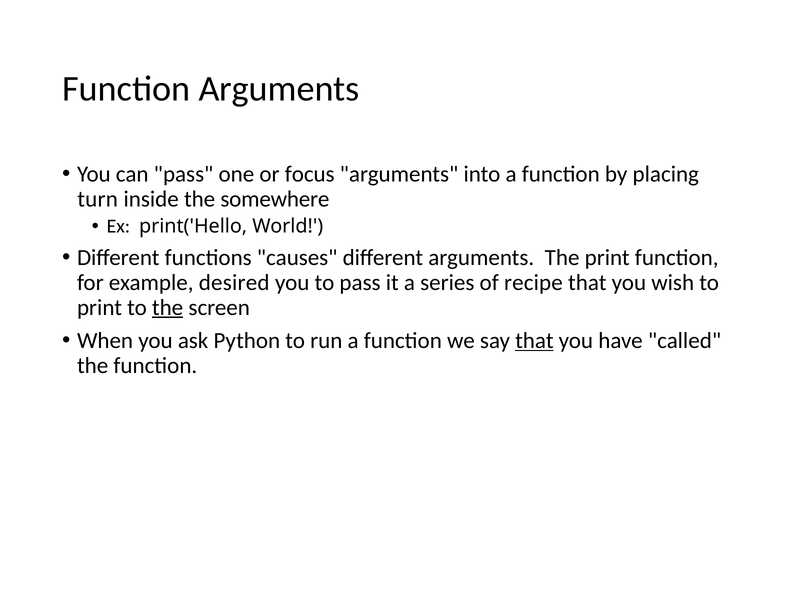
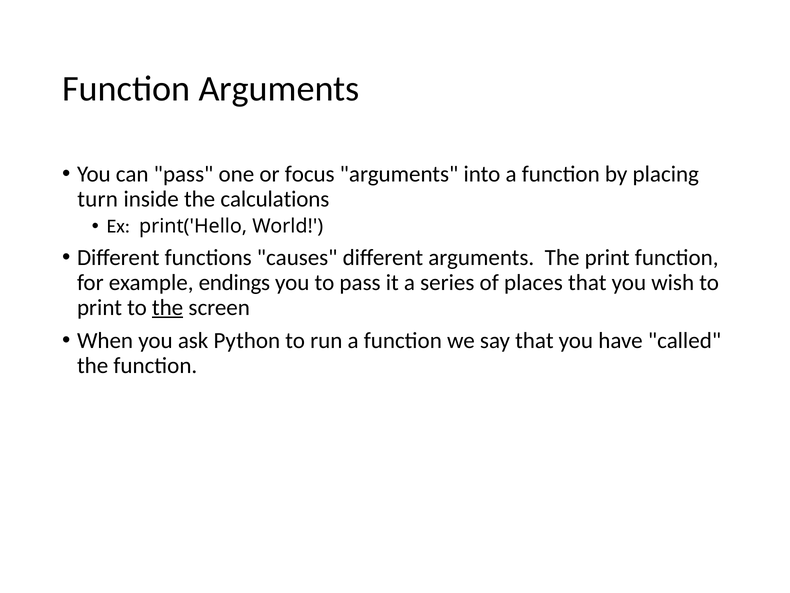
somewhere: somewhere -> calculations (275, 199)
desired: desired -> endings (234, 282)
recipe: recipe -> places (533, 282)
that underline: present -> none (534, 340)
